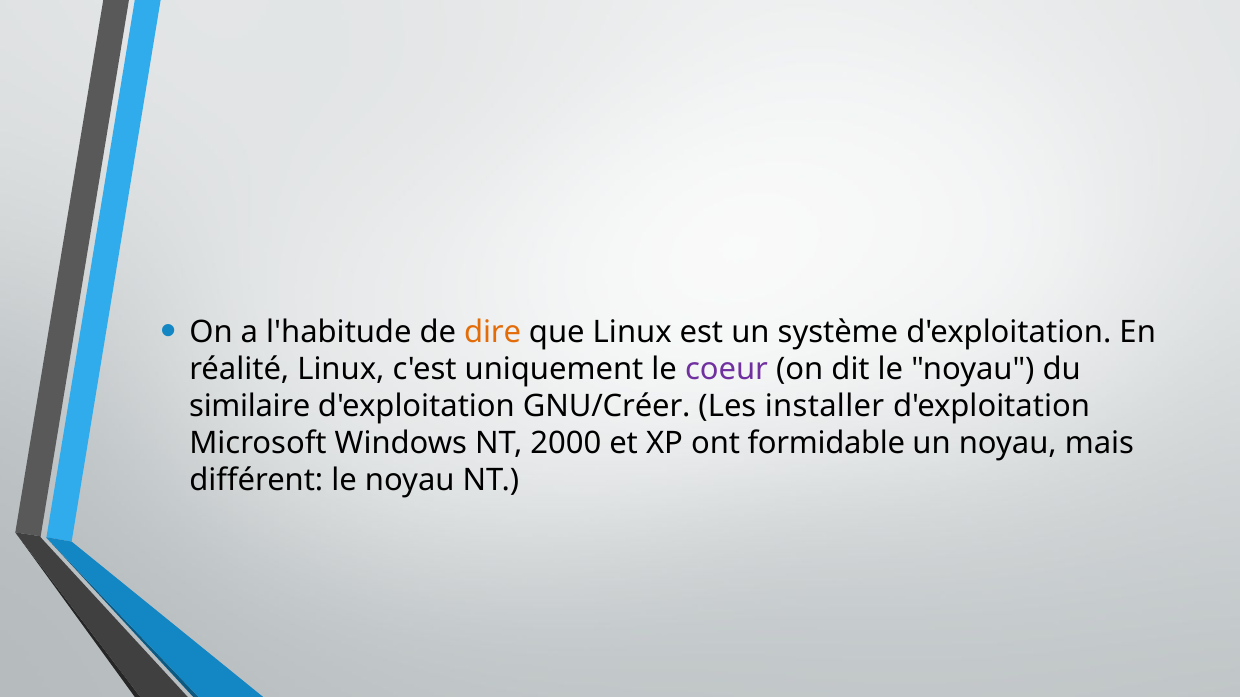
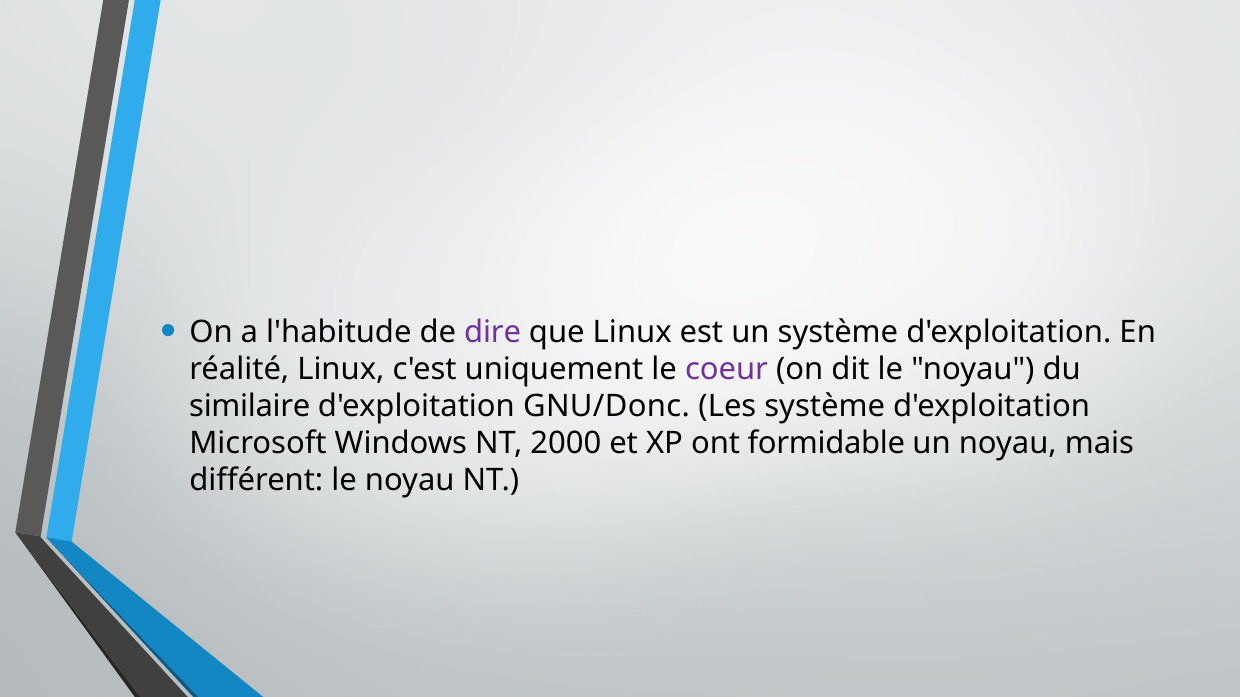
dire colour: orange -> purple (493, 332)
GNU/Créer: GNU/Créer -> GNU/Donc (607, 407)
Les installer: installer -> système (825, 407)
